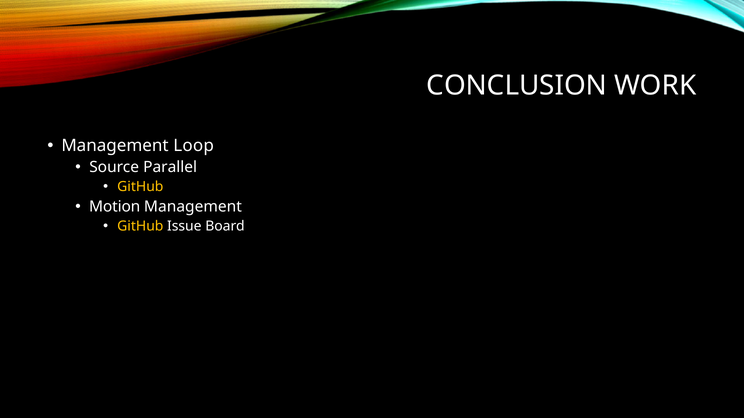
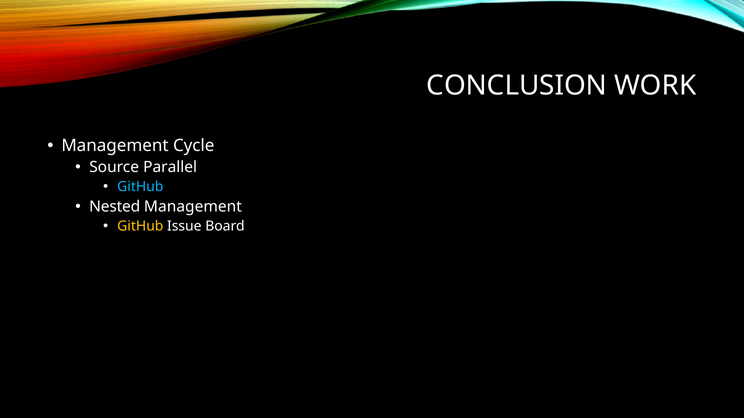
Loop: Loop -> Cycle (194, 146)
GitHub colour: yellow -> light blue (140, 187)
Motion: Motion -> Nested (115, 207)
